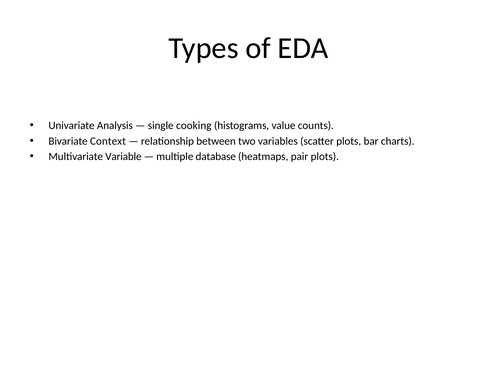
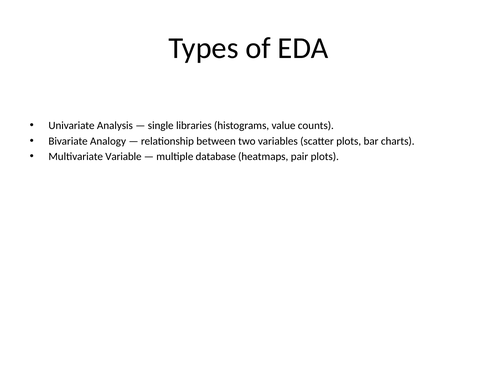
cooking: cooking -> libraries (194, 126)
Context: Context -> Analogy (108, 141)
